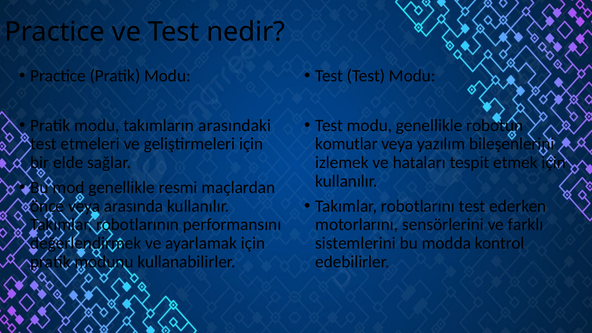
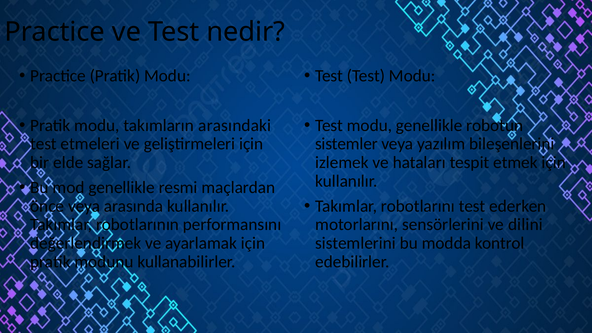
komutlar: komutlar -> sistemler (346, 144)
farklı: farklı -> dilini (525, 225)
